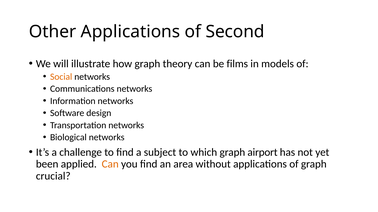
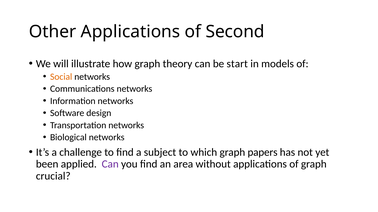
films: films -> start (237, 64)
airport: airport -> papers (263, 153)
Can colour: orange -> purple (110, 165)
